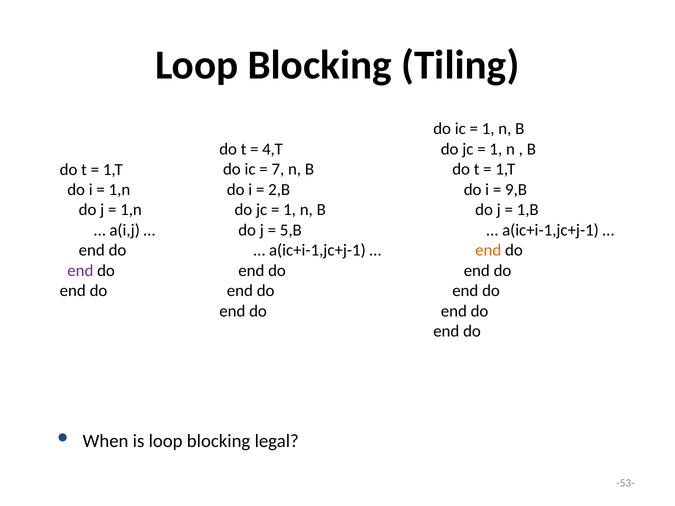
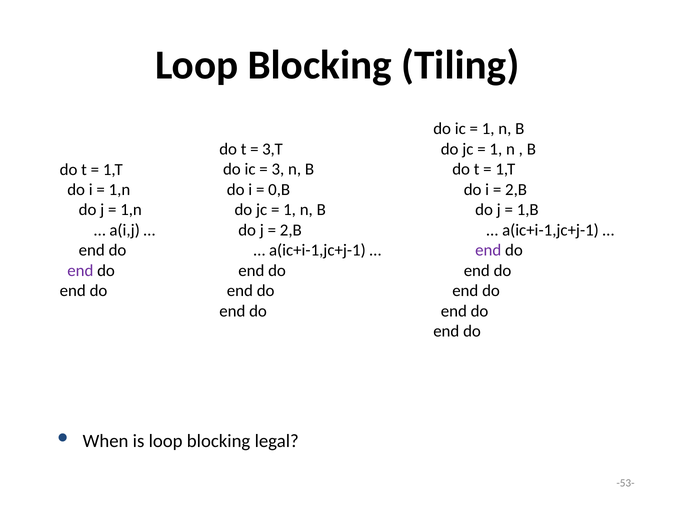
4,T: 4,T -> 3,T (273, 149)
7: 7 -> 3 (278, 170)
9,B: 9,B -> 2,B (516, 190)
2,B: 2,B -> 0,B (279, 190)
5,B: 5,B -> 2,B (291, 230)
end colour: orange -> purple (488, 250)
